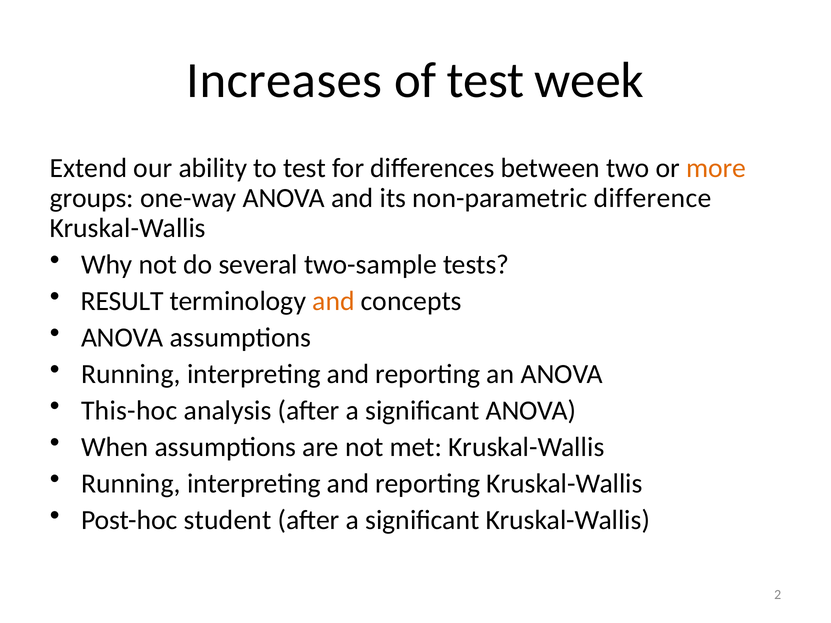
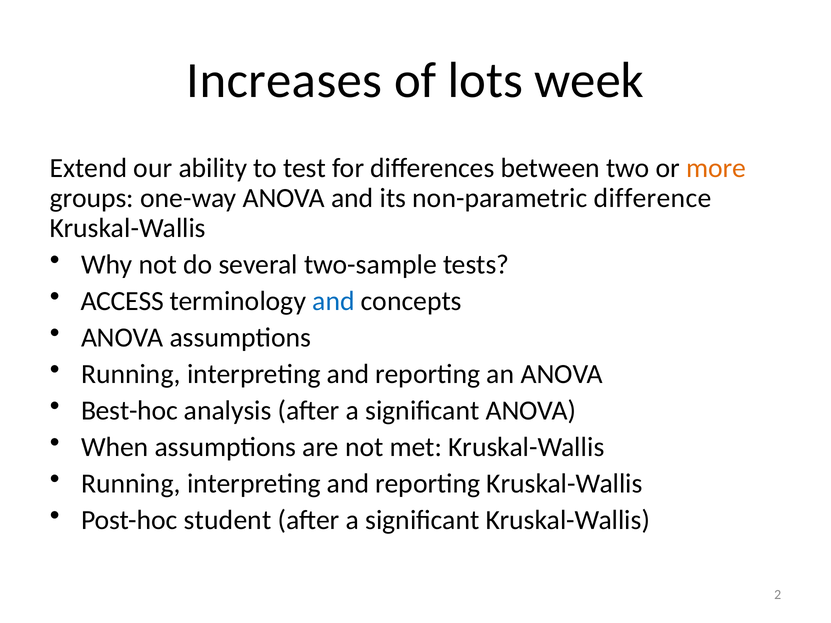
of test: test -> lots (485, 80)
RESULT: RESULT -> ACCESS (122, 301)
and colour: orange -> blue (334, 301)
This-hoc: This-hoc -> Best-hoc (129, 411)
